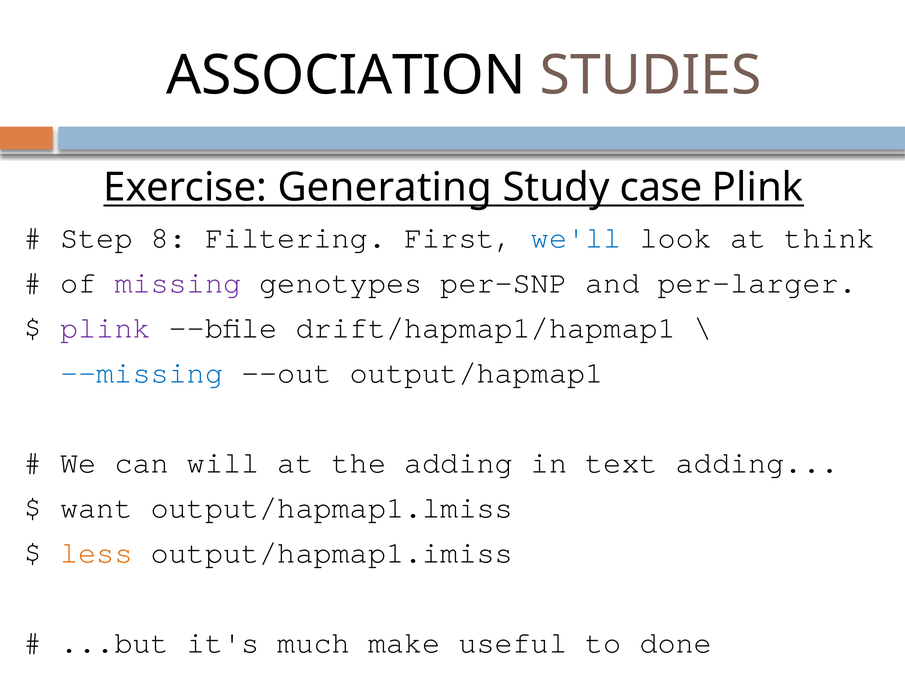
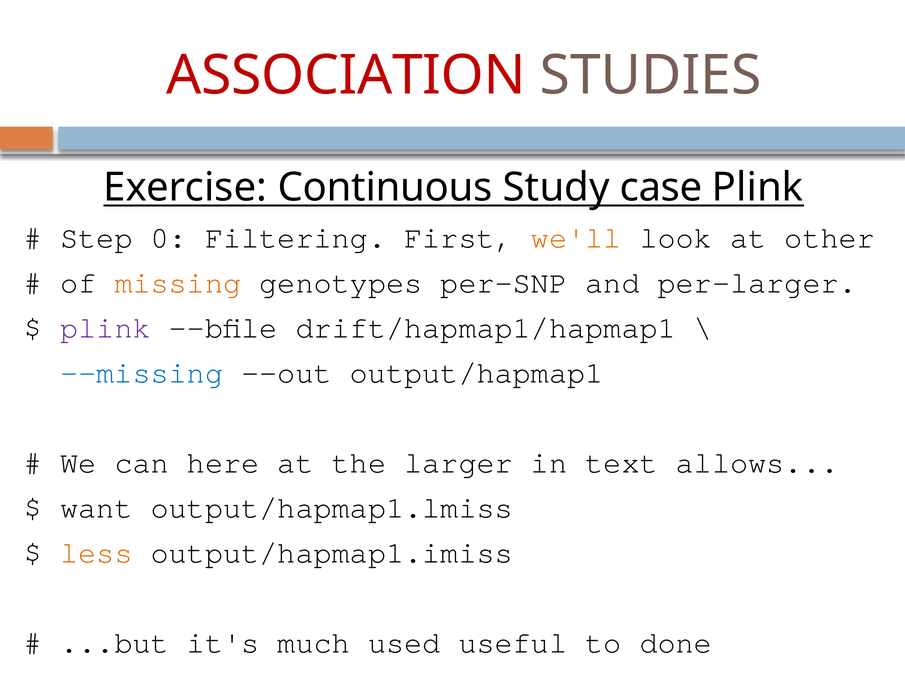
ASSOCIATION colour: black -> red (346, 76)
Generating: Generating -> Continuous (385, 187)
8: 8 -> 0 (169, 238)
we'll colour: blue -> orange (576, 238)
think: think -> other (830, 238)
missing colour: purple -> orange (178, 283)
will: will -> here (223, 463)
the adding: adding -> larger (459, 463)
text adding: adding -> allows (757, 463)
make: make -> used (404, 643)
